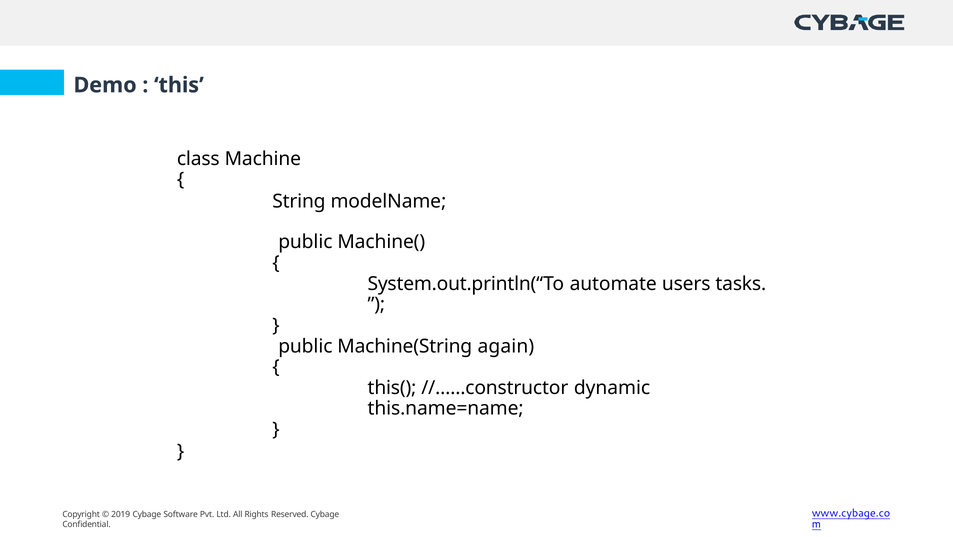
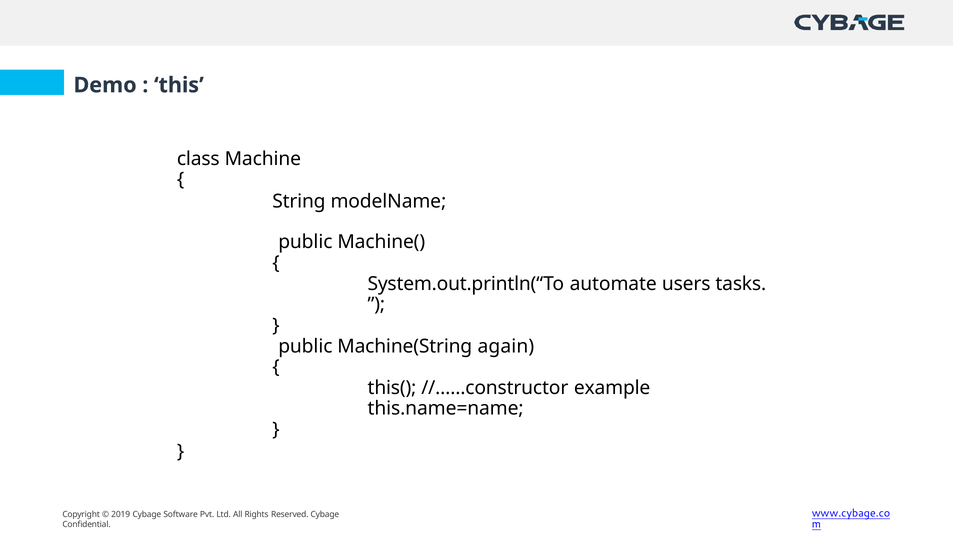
dynamic: dynamic -> example (612, 388)
